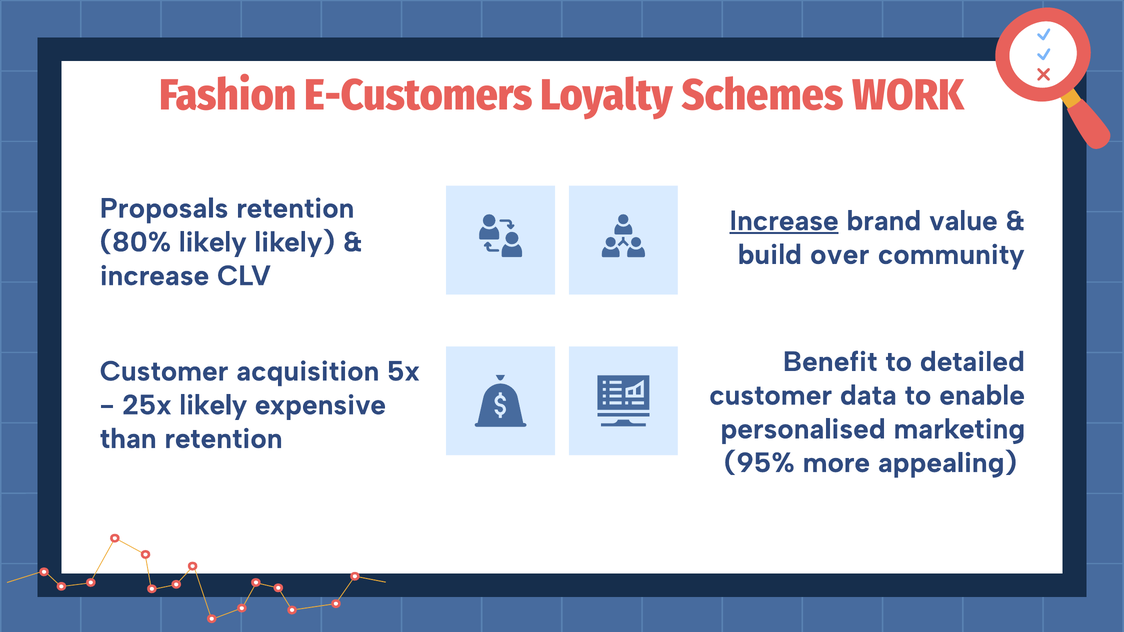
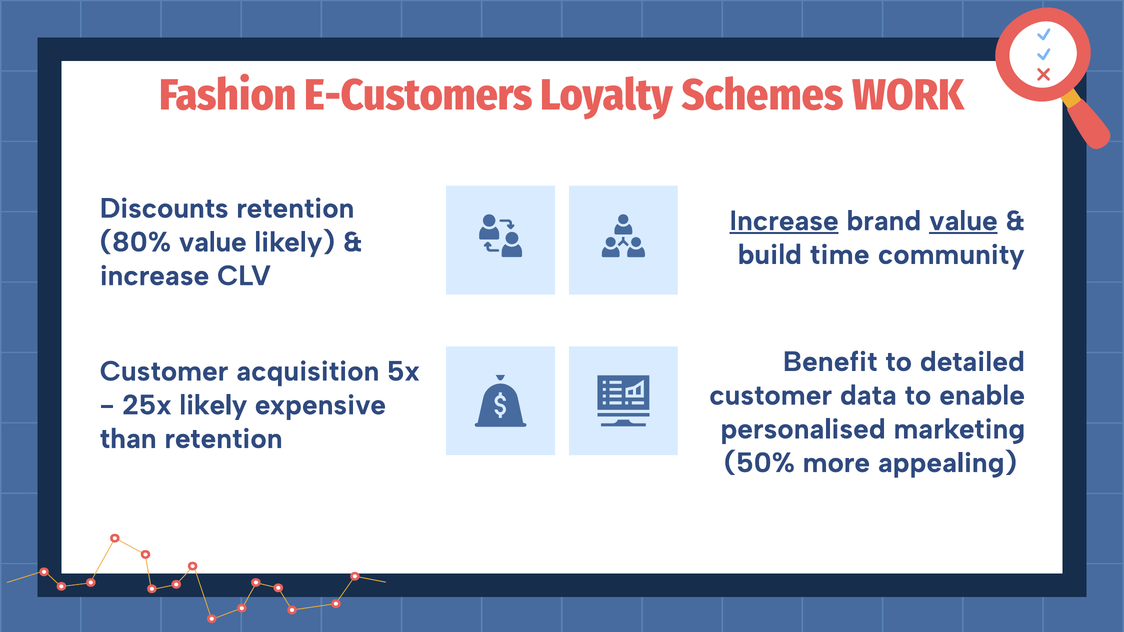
Proposals: Proposals -> Discounts (164, 209)
value underline: none -> present (963, 221)
80% likely: likely -> value (213, 242)
over: over -> time (840, 255)
95%: 95% -> 50% (759, 463)
